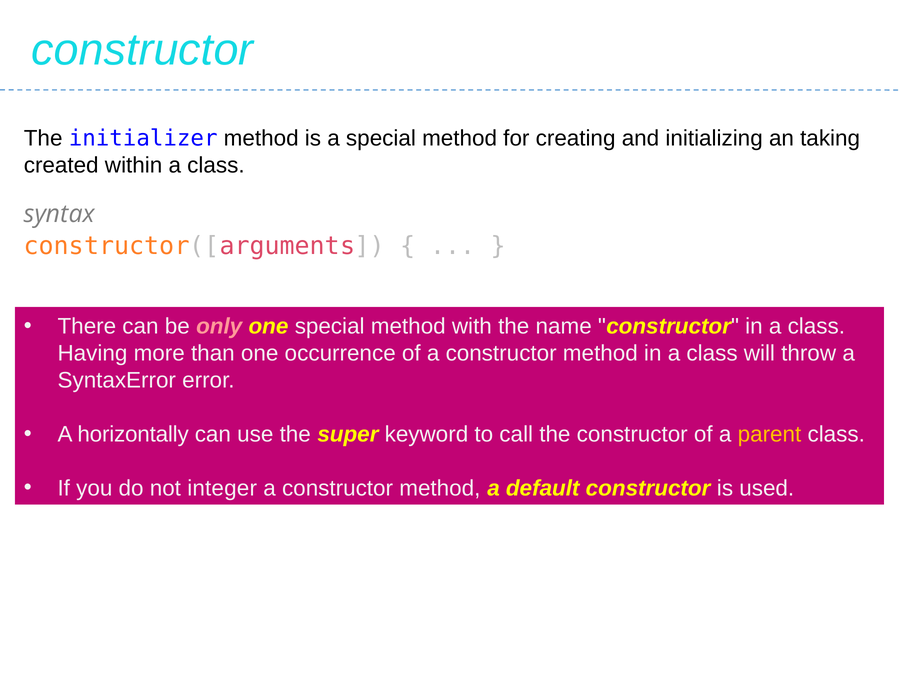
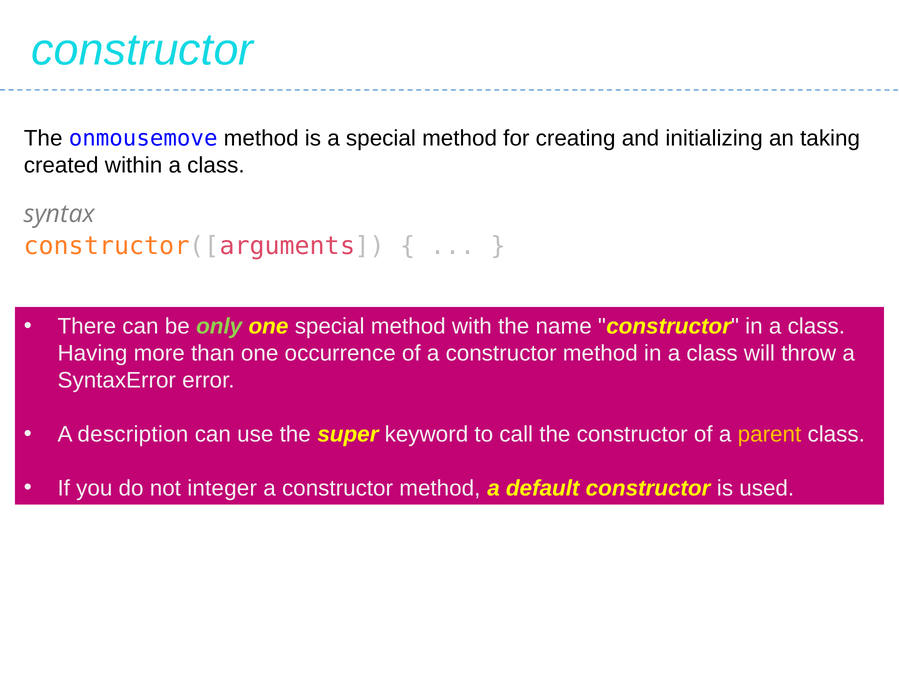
initializer: initializer -> onmousemove (143, 138)
only colour: pink -> light green (219, 327)
horizontally: horizontally -> description (133, 434)
